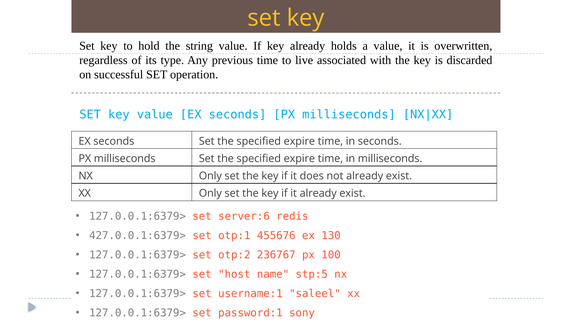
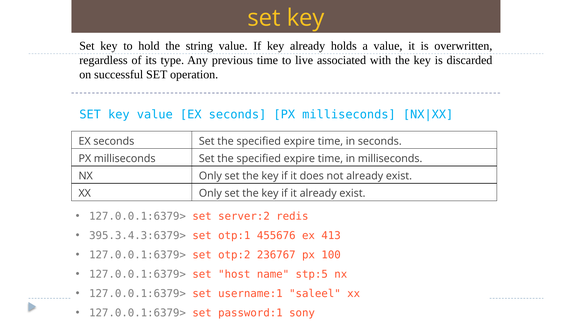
server:6: server:6 -> server:2 (244, 216)
427.0.0.1:6379>: 427.0.0.1:6379> -> 395.3.4.3:6379> (138, 235)
130: 130 -> 413 (331, 235)
